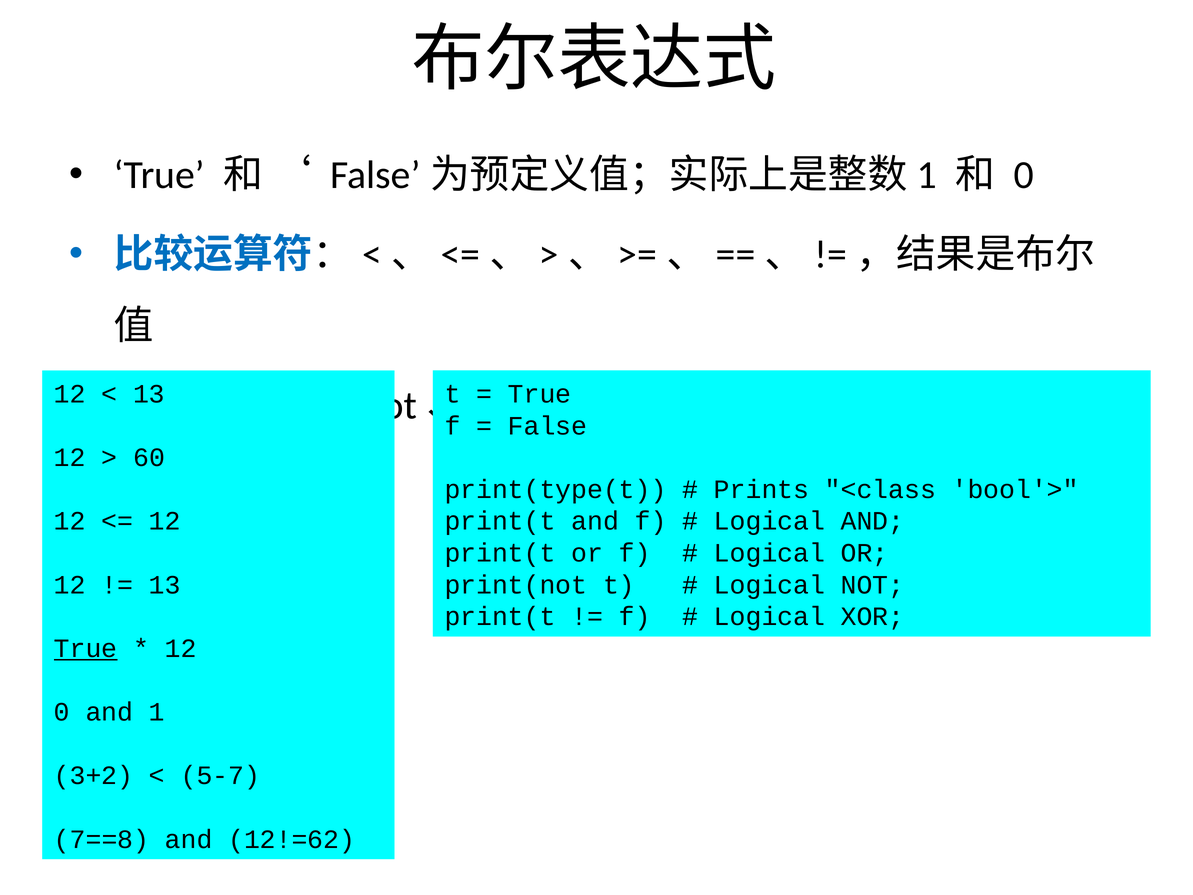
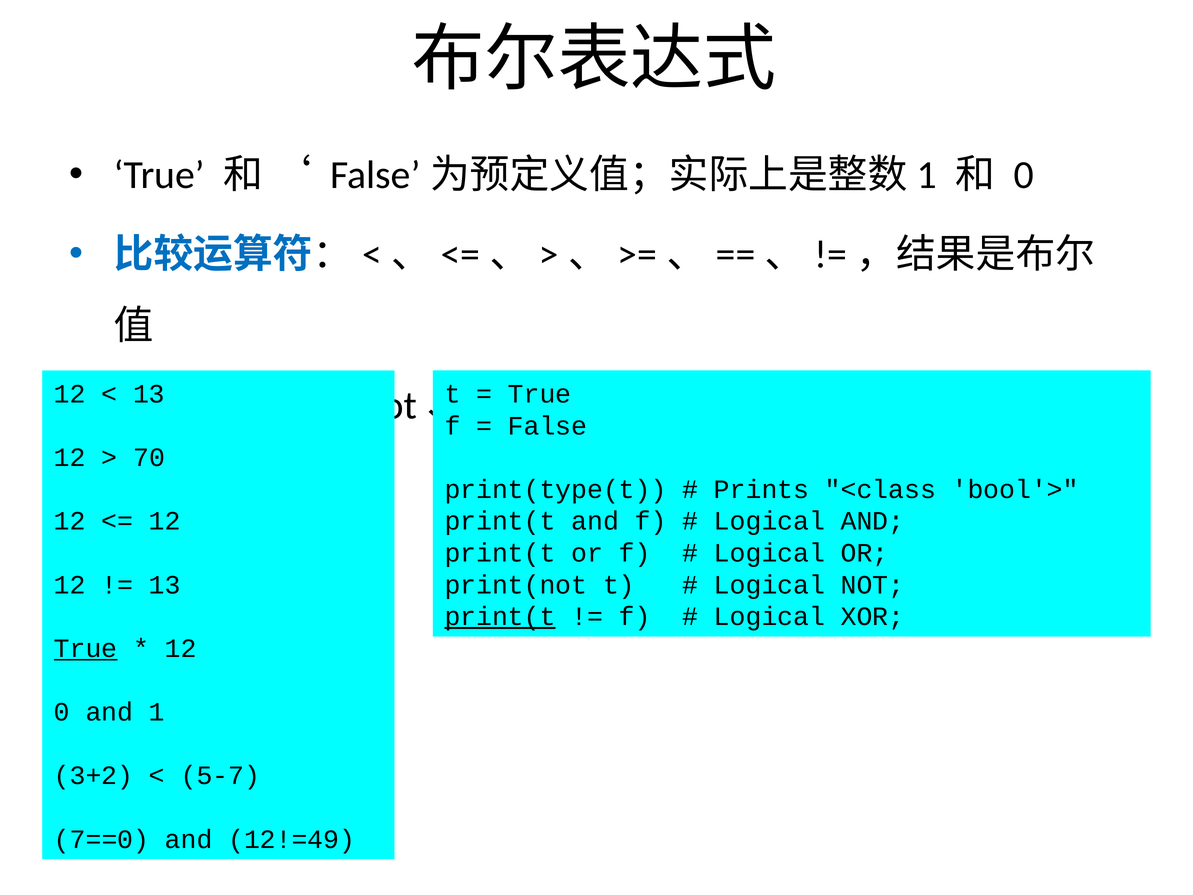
60: 60 -> 70 (149, 458)
print(t underline: none -> present (500, 616)
7==8: 7==8 -> 7==0 (102, 839)
12!=62: 12!=62 -> 12!=49 (292, 839)
